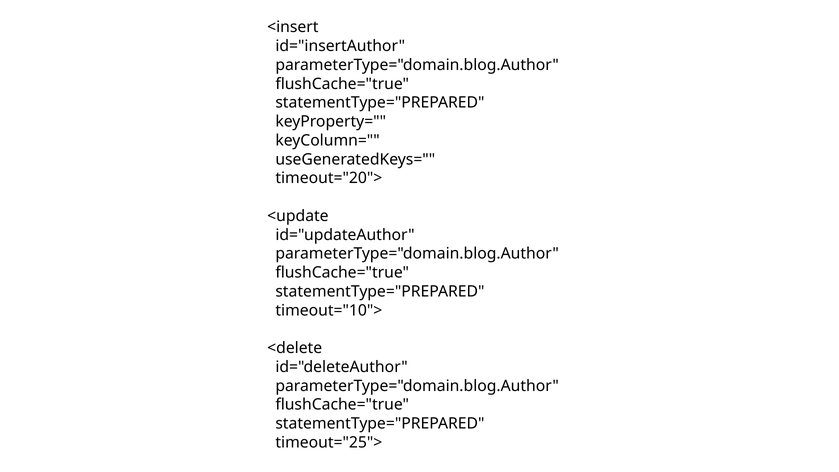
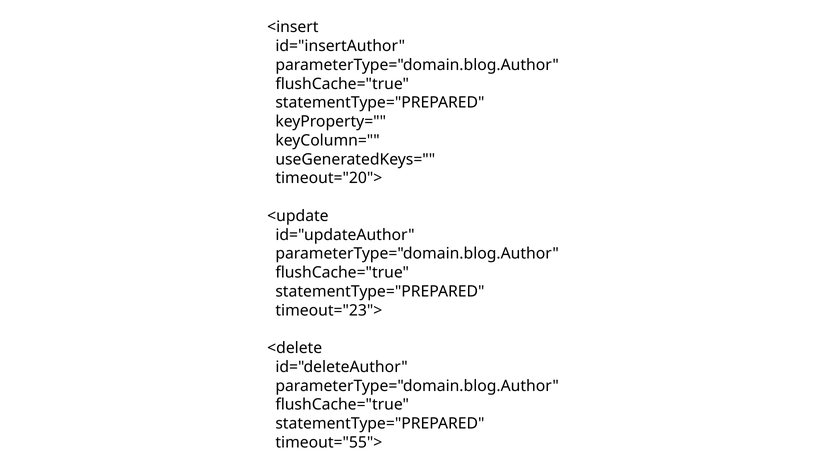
timeout="10">: timeout="10"> -> timeout="23"> (329, 310)
timeout="25">: timeout="25"> -> timeout="55"> (329, 442)
